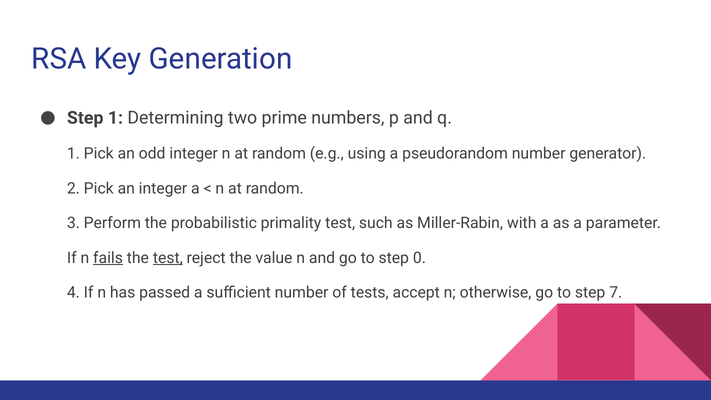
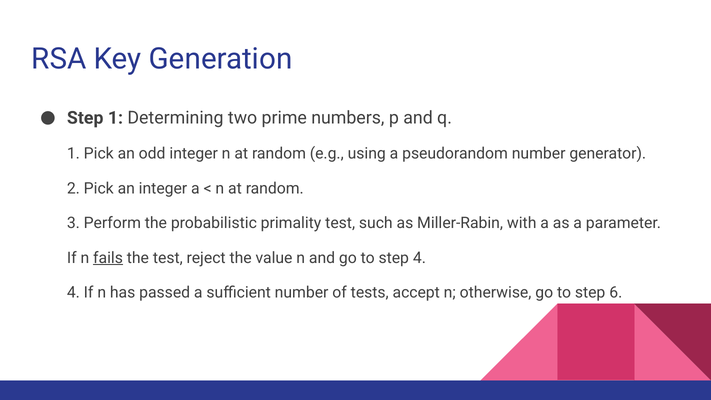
test underline: present -> none (168, 258)
step 0: 0 -> 4 (419, 258)
7: 7 -> 6 (616, 293)
